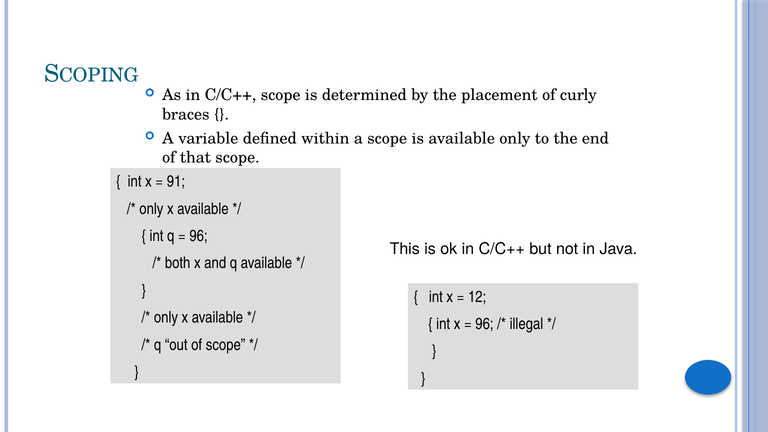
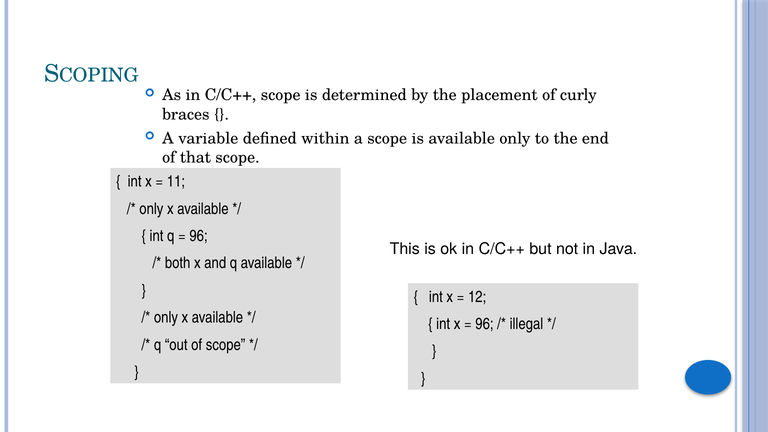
91: 91 -> 11 (176, 182)
